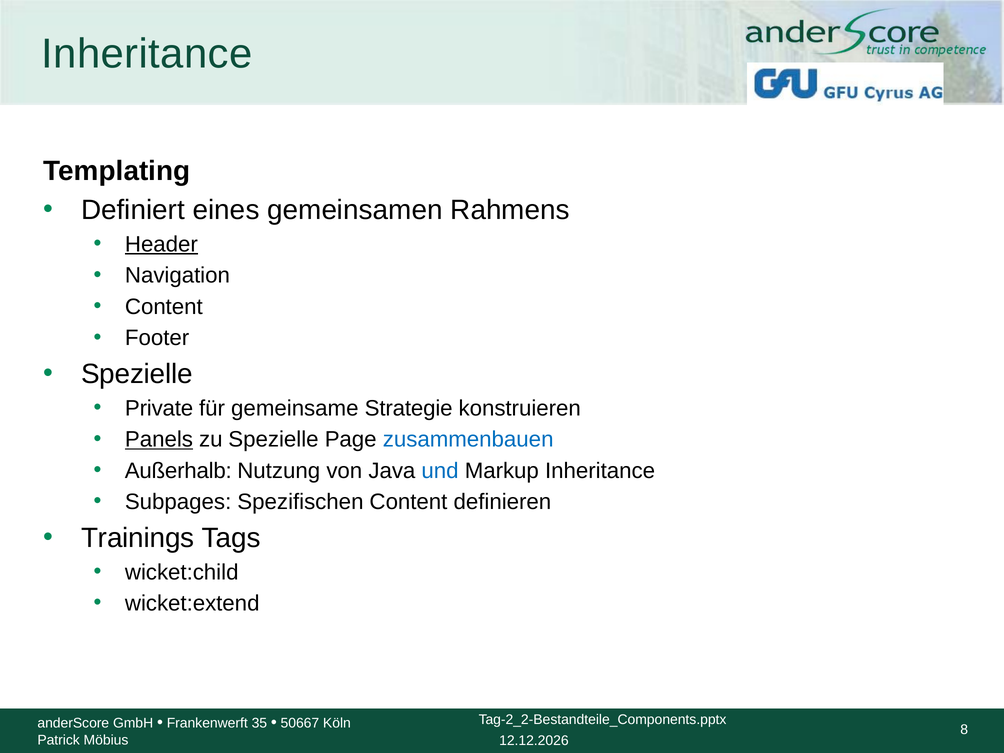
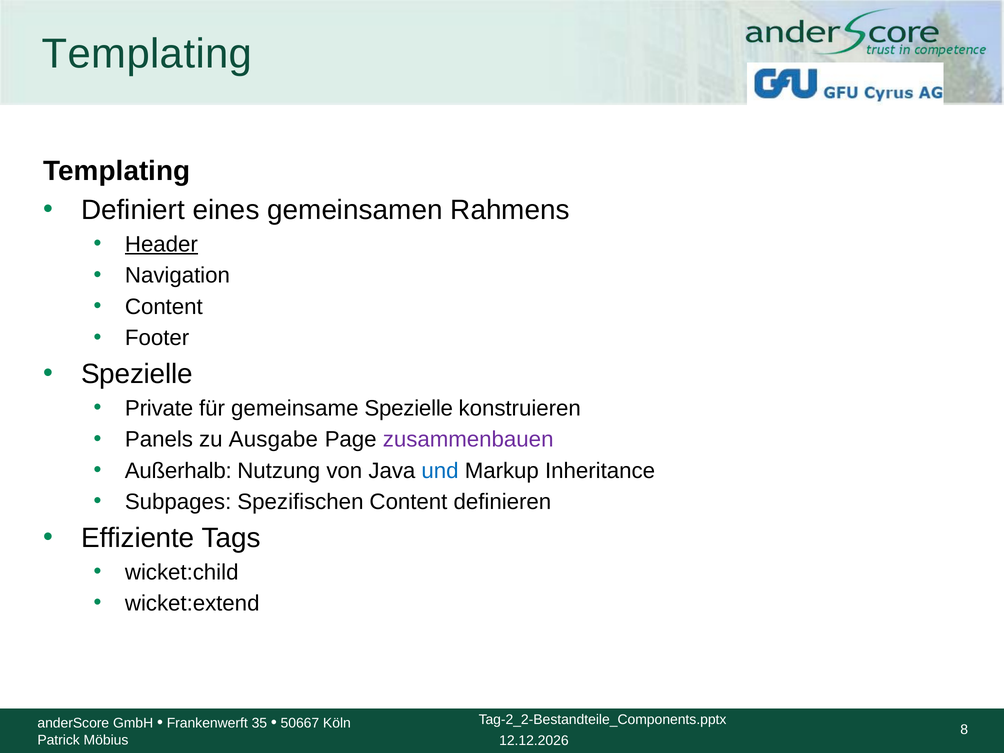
Inheritance: Inheritance -> Templating (147, 54)
gemeinsame Strategie: Strategie -> Spezielle (409, 408)
Panels underline: present -> none (159, 439)
zu Spezielle: Spezielle -> Ausgabe (273, 439)
zusammenbauen colour: blue -> purple (468, 439)
Trainings: Trainings -> Effiziente (138, 538)
